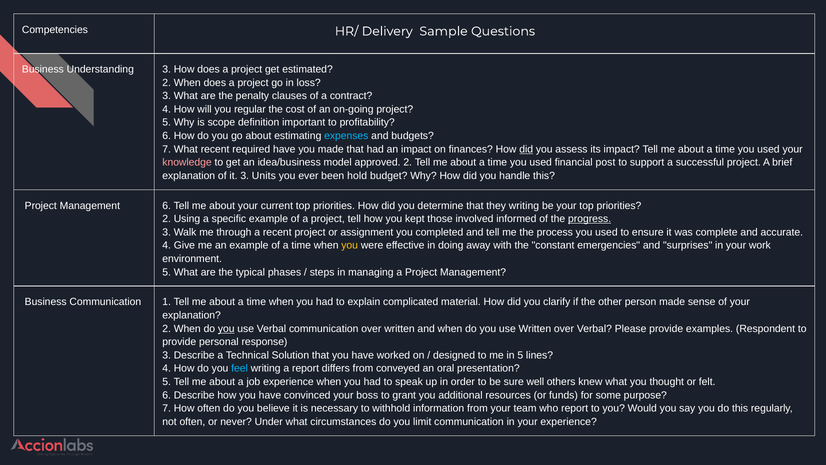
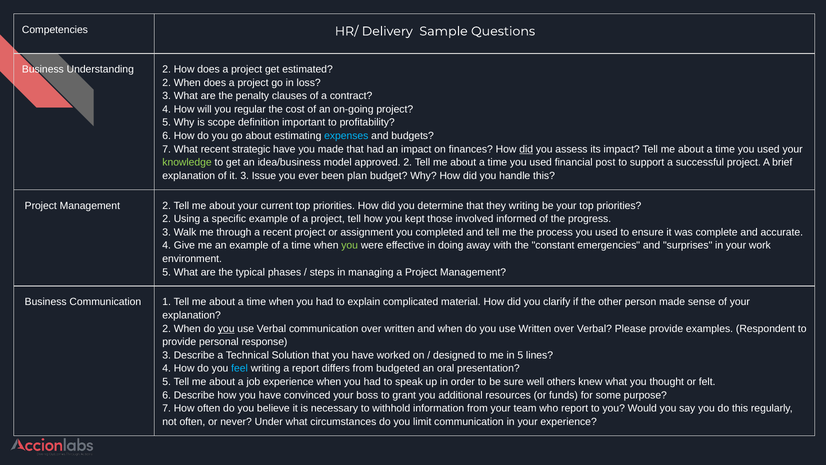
Understanding 3: 3 -> 2 (167, 69)
required: required -> strategic (251, 149)
knowledge colour: pink -> light green (187, 162)
Units: Units -> Issue (264, 176)
hold: hold -> plan (357, 176)
Management 6: 6 -> 2 (167, 205)
progress underline: present -> none (590, 219)
you colour: yellow -> light green (350, 245)
conveyed: conveyed -> budgeted (398, 368)
